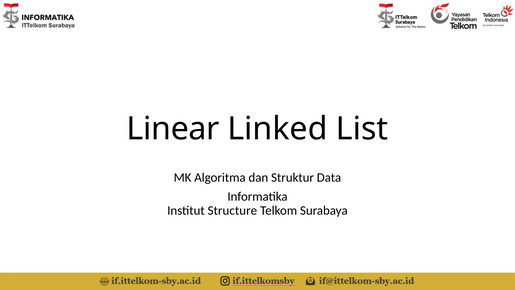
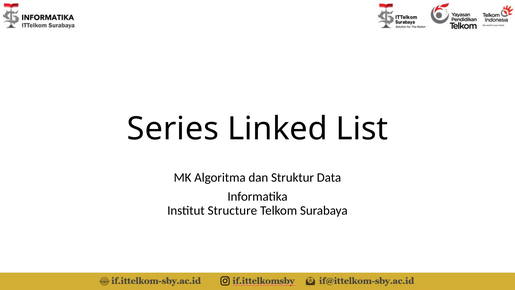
Linear: Linear -> Series (173, 129)
